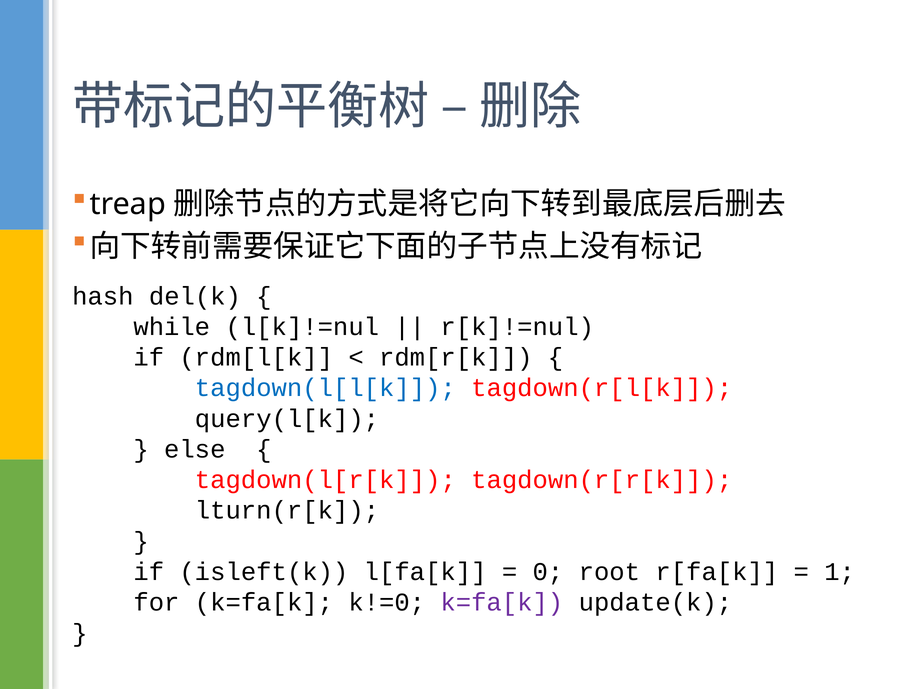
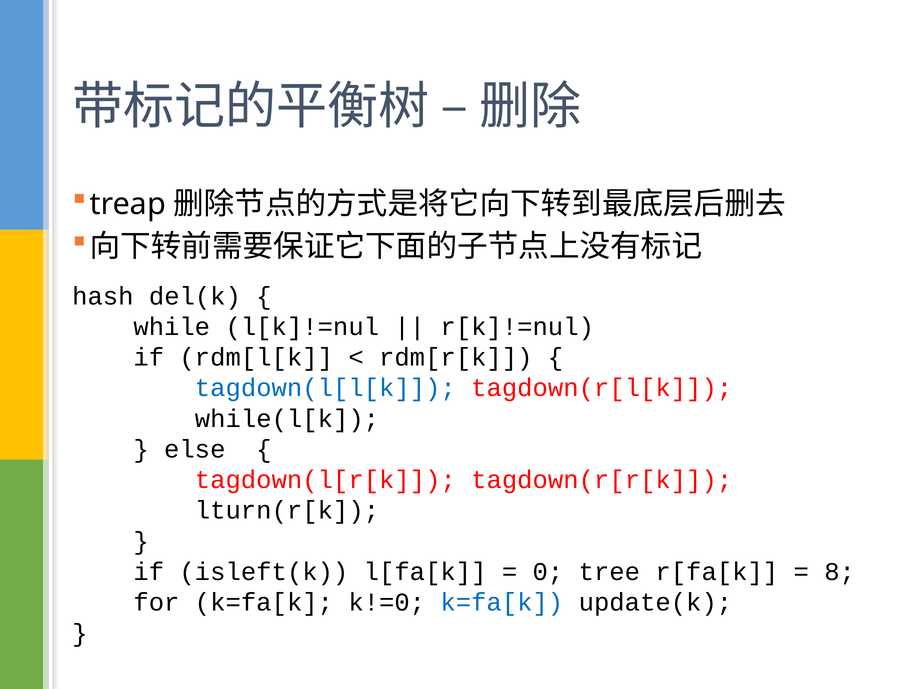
query(l[k: query(l[k -> while(l[k (287, 419)
root: root -> tree (609, 572)
1: 1 -> 8 (840, 572)
k=fa[k colour: purple -> blue (502, 603)
